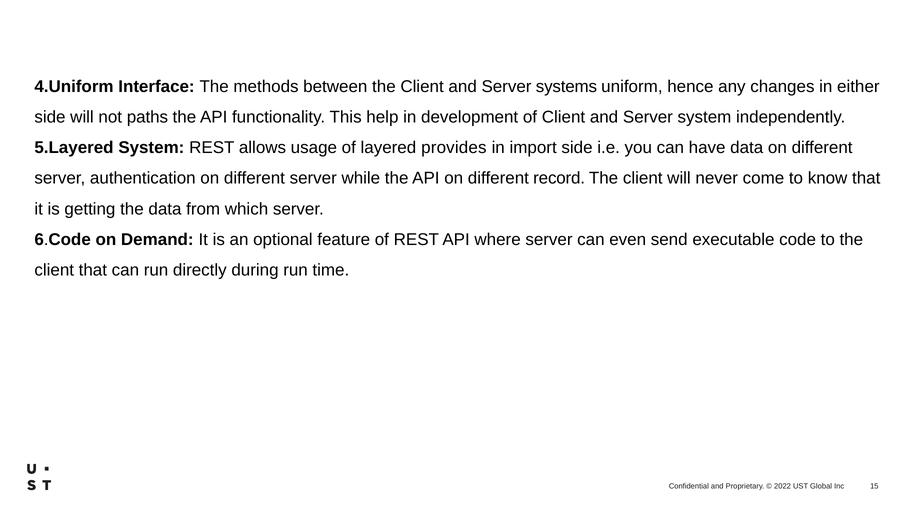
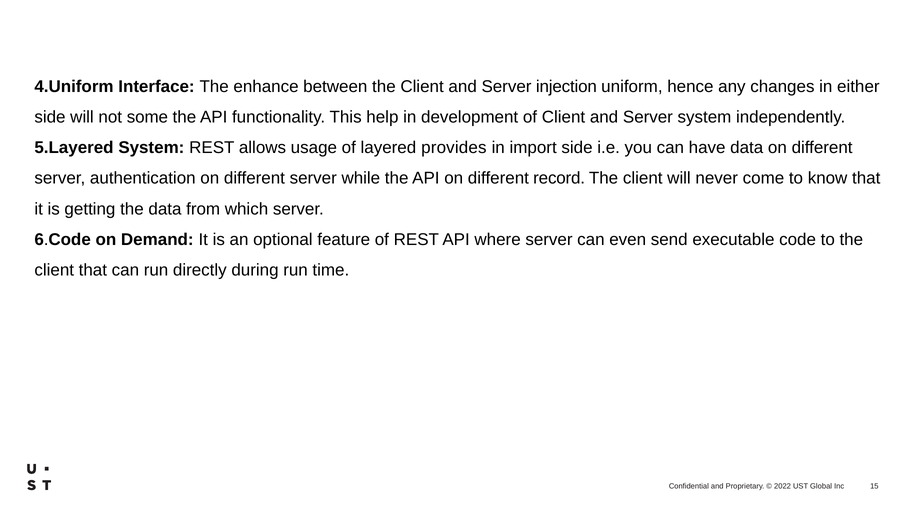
methods: methods -> enhance (266, 86)
systems: systems -> injection (566, 86)
paths: paths -> some (147, 117)
